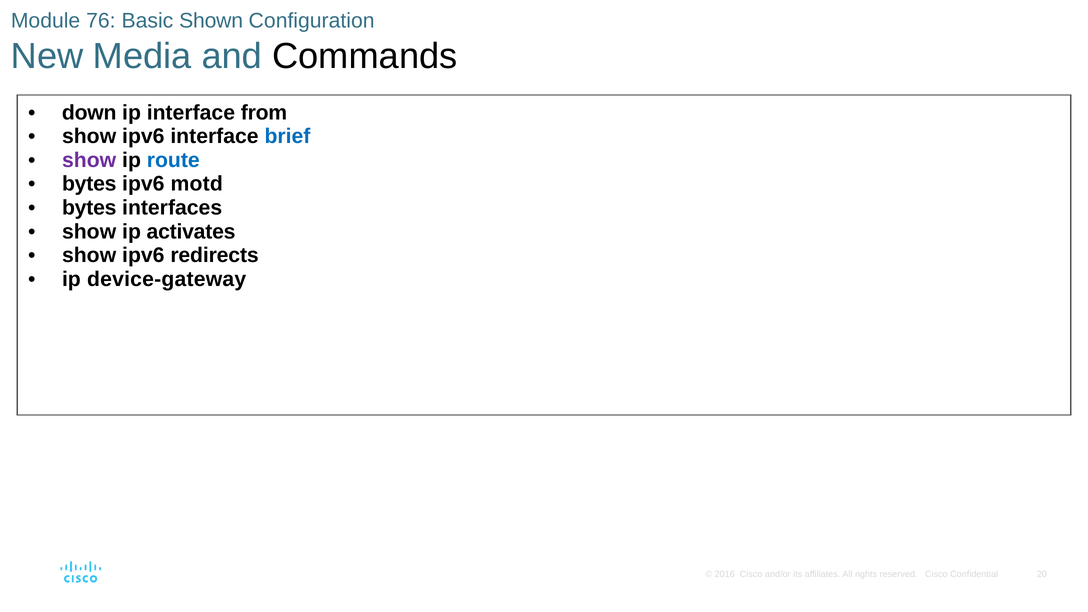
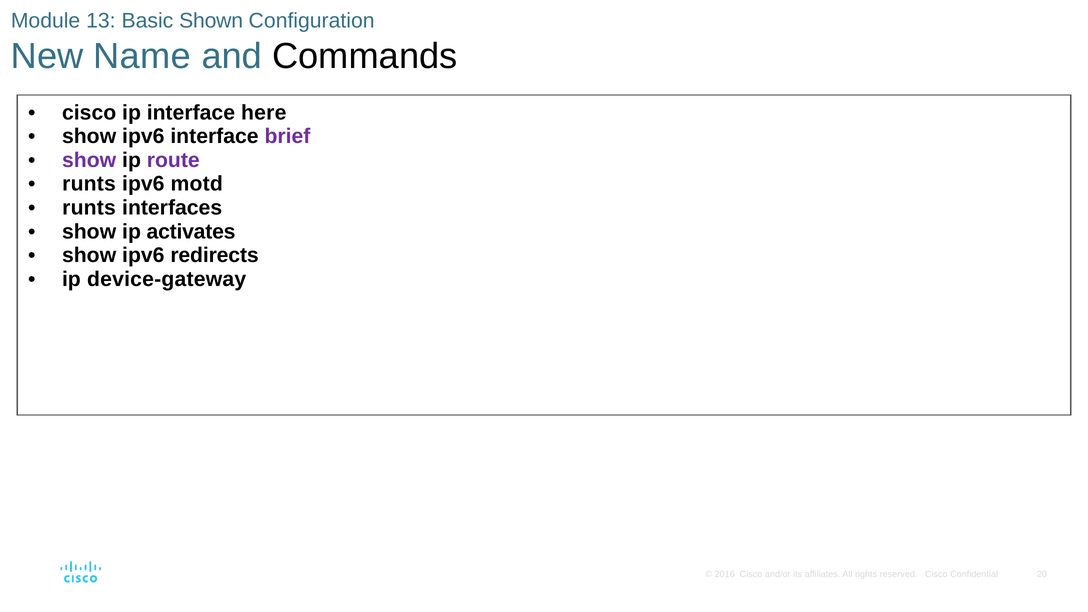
76: 76 -> 13 (101, 21)
Media: Media -> Name (142, 56)
down: down -> cisco (89, 113)
from: from -> here (264, 113)
brief colour: blue -> purple (287, 136)
route colour: blue -> purple (173, 160)
bytes: bytes -> runts (89, 184)
bytes: bytes -> runts (89, 208)
